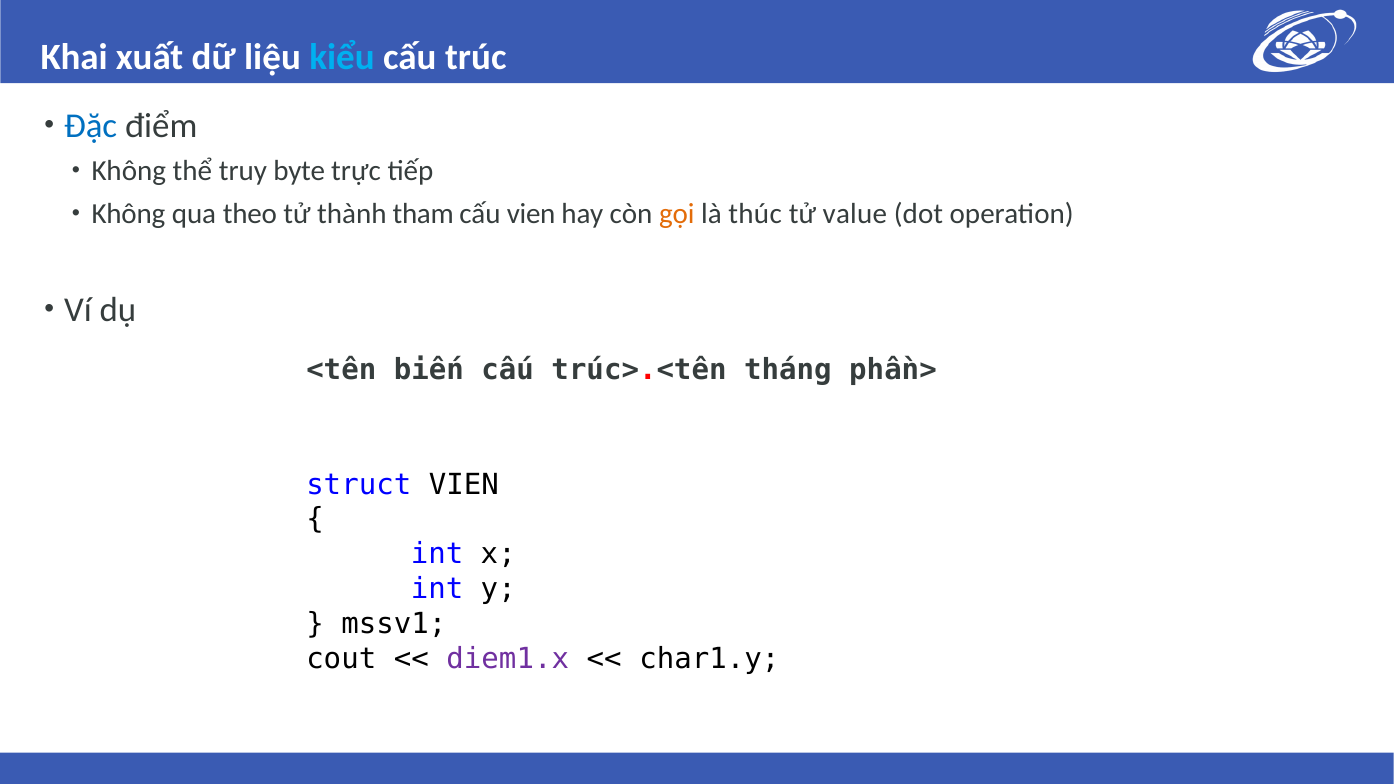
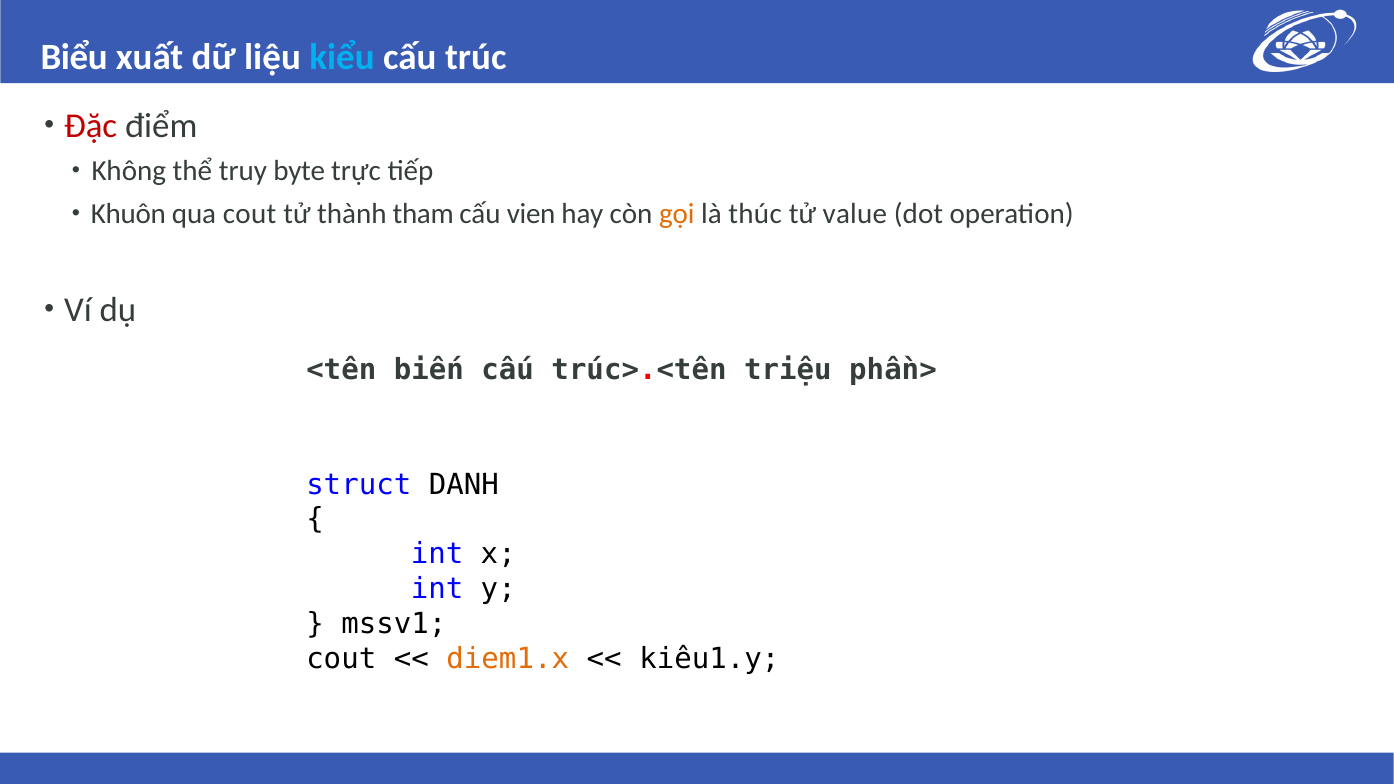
Khai: Khai -> Biểu (74, 58)
Đặc colour: blue -> red (91, 126)
Không: Không -> Khuôn (128, 214)
qua theo: theo -> cout (250, 214)
tháng: tháng -> triệu (788, 370)
struct VIEN: VIEN -> DANH (464, 485)
diem1.x colour: purple -> orange (508, 659)
char1.y: char1.y -> kiểu1.y (709, 659)
